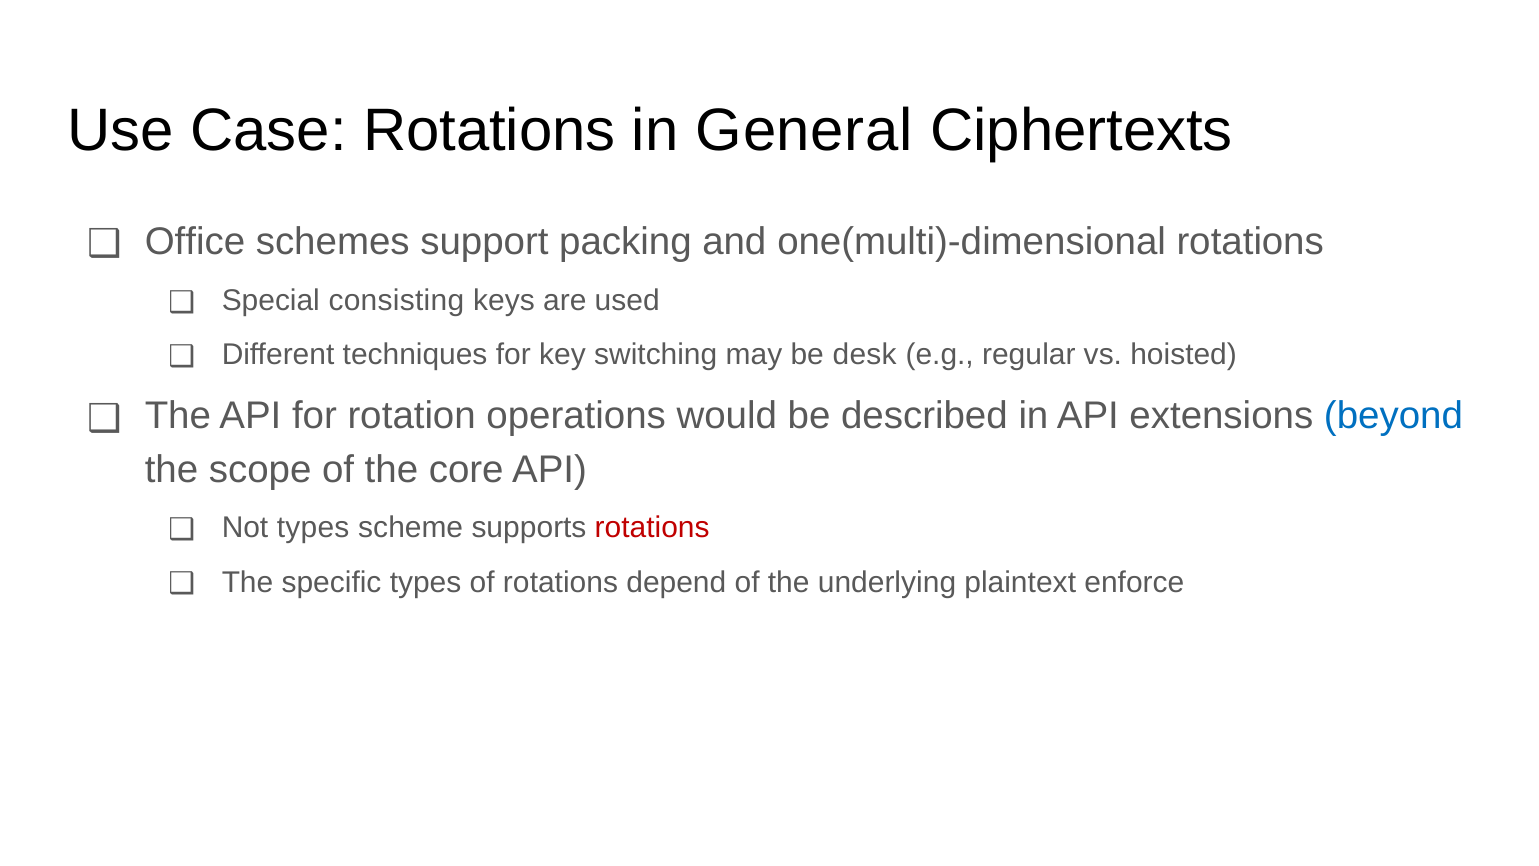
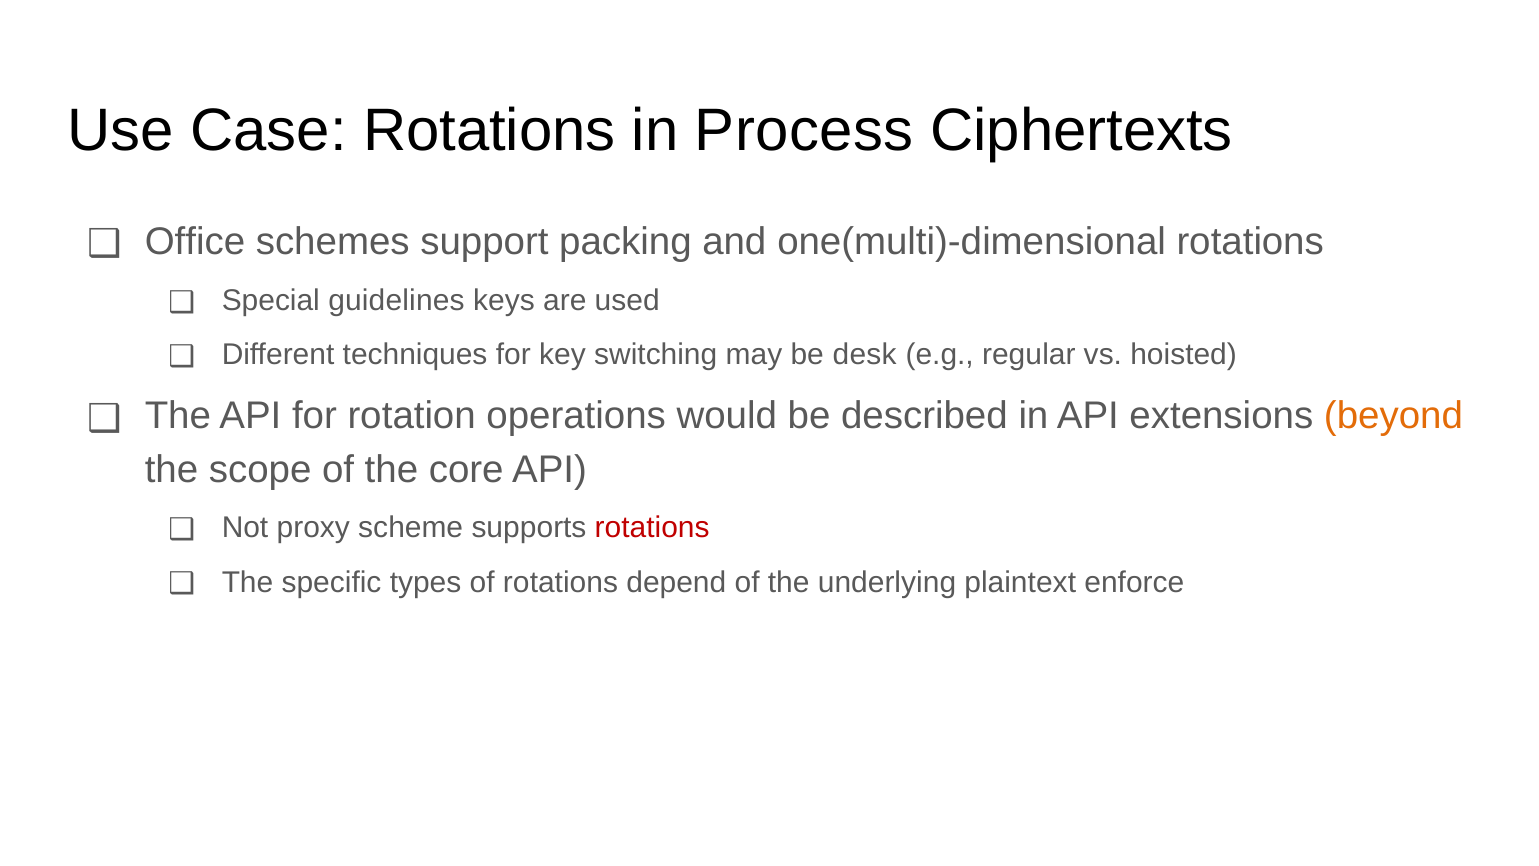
General: General -> Process (804, 130)
consisting: consisting -> guidelines (396, 301)
beyond colour: blue -> orange (1393, 416)
Not types: types -> proxy (313, 528)
